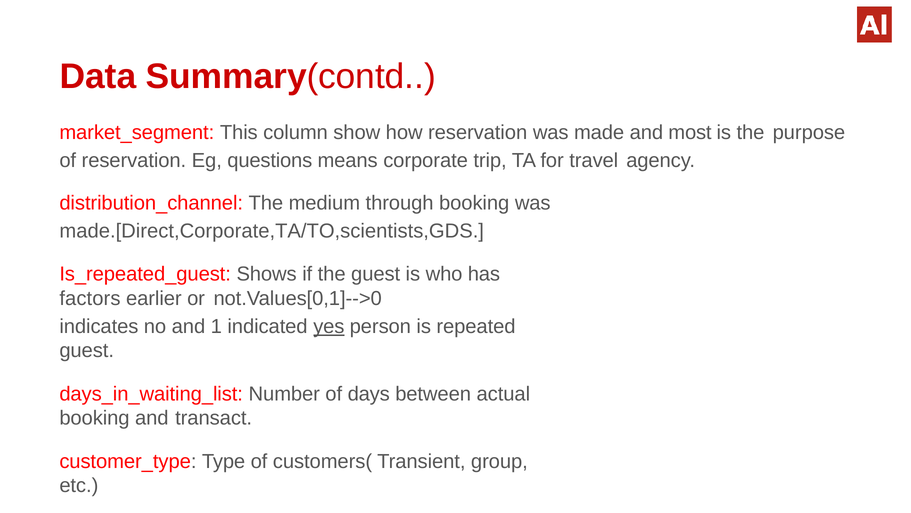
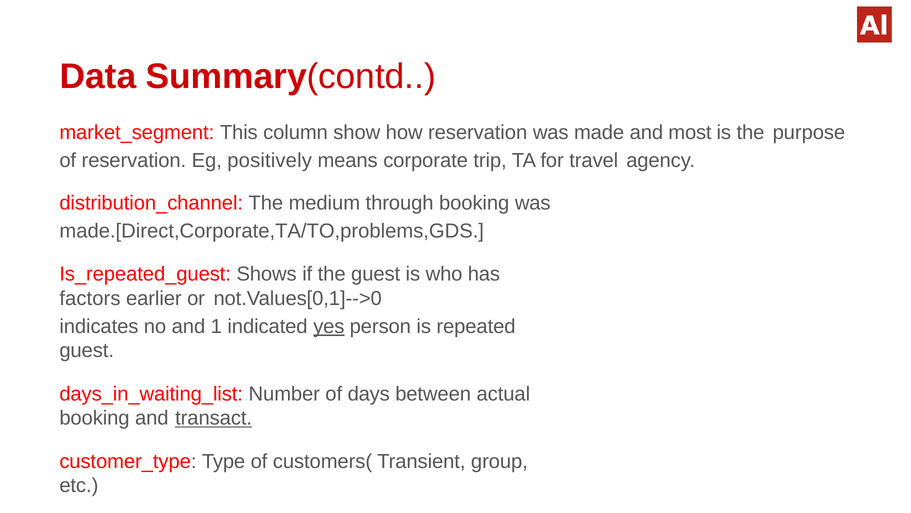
questions: questions -> positively (270, 160)
made.[Direct,Corporate,TA/TO,scientists,GDS: made.[Direct,Corporate,TA/TO,scientists,GDS -> made.[Direct,Corporate,TA/TO,problems,GDS (272, 231)
transact underline: none -> present (214, 418)
